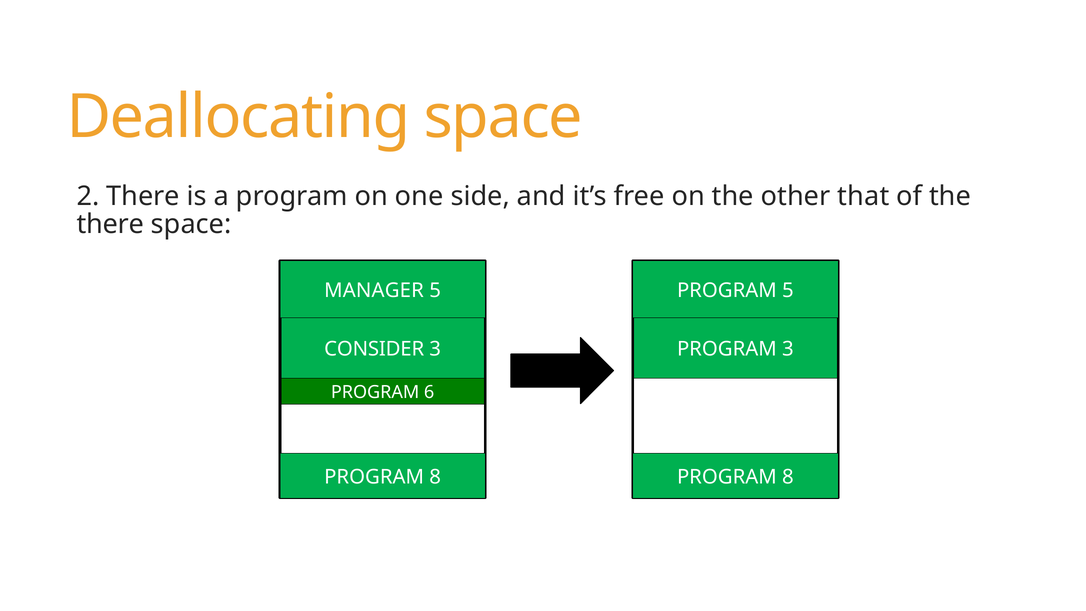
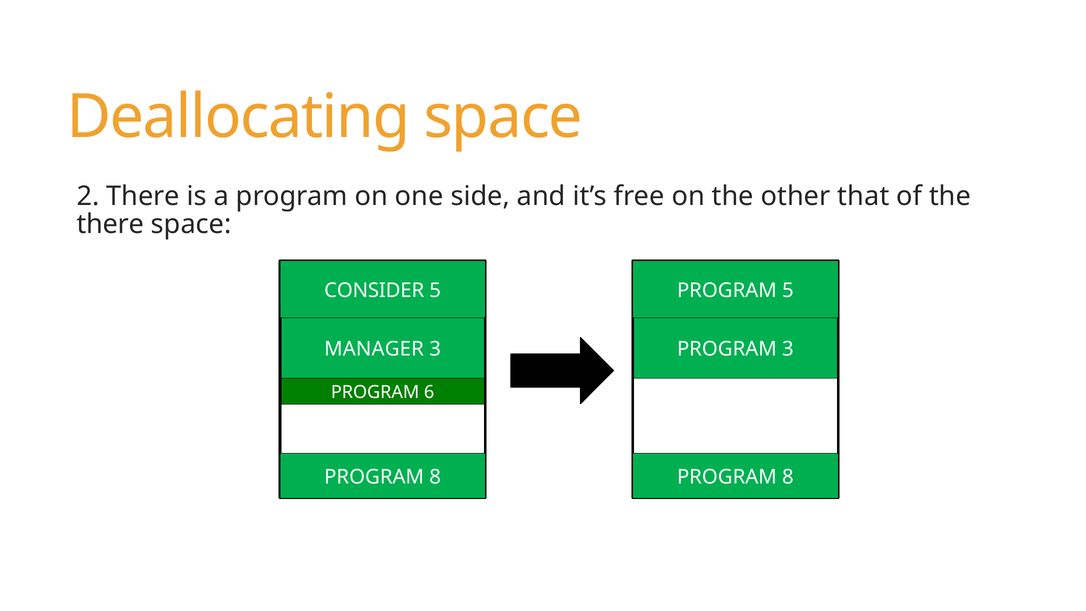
MANAGER: MANAGER -> CONSIDER (374, 290)
CONSIDER: CONSIDER -> MANAGER (374, 349)
